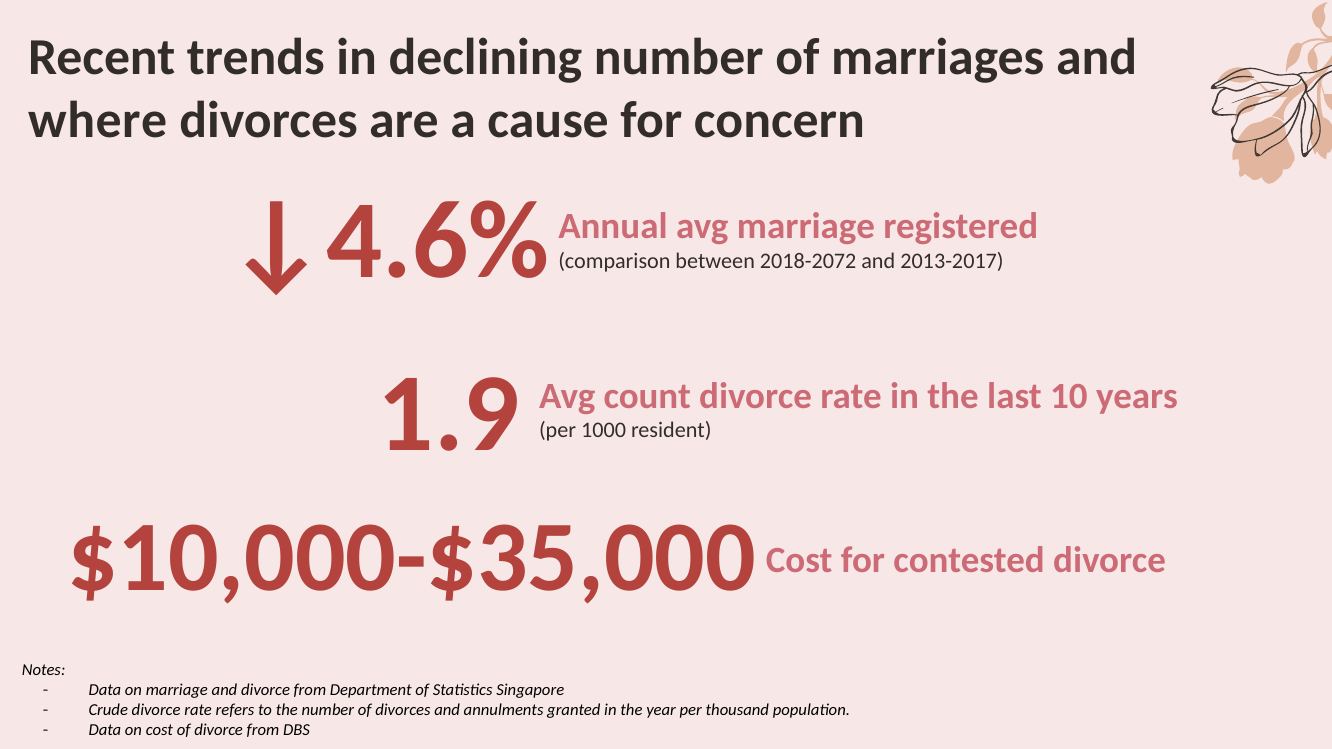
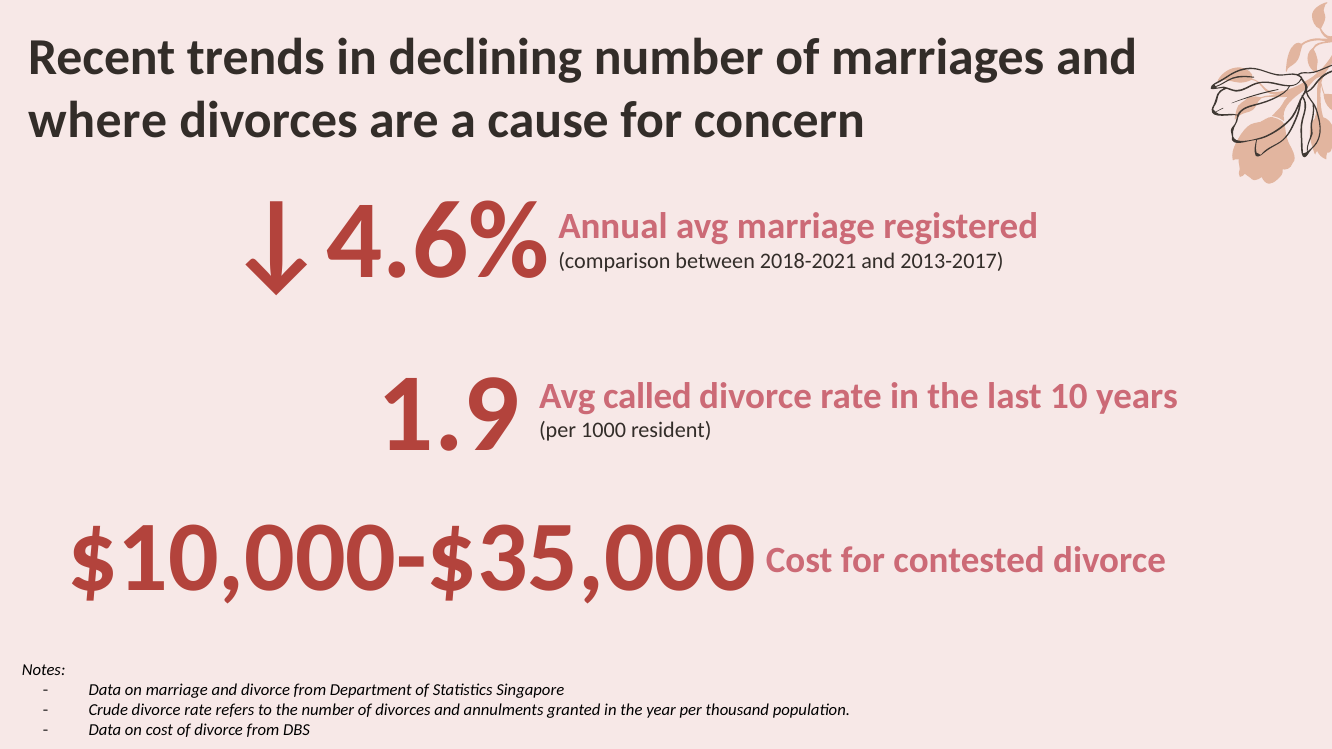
2018-2072: 2018-2072 -> 2018-2021 (808, 261)
count: count -> called (647, 396)
